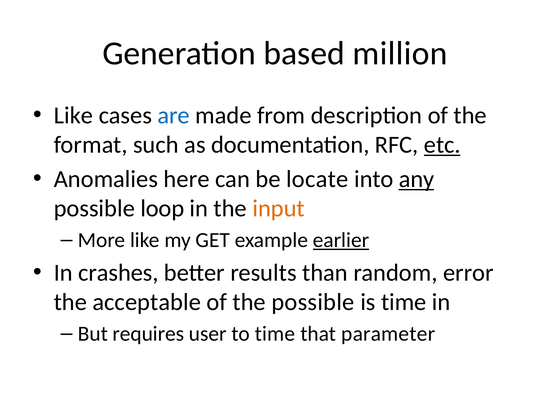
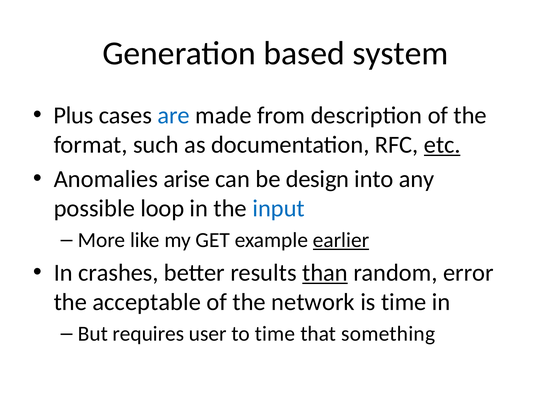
million: million -> system (400, 53)
Like: Like -> Plus (74, 116)
here: here -> arise (187, 179)
locate: locate -> design (317, 179)
any underline: present -> none (417, 179)
input colour: orange -> blue (279, 209)
than underline: none -> present (325, 273)
the possible: possible -> network (313, 302)
parameter: parameter -> something (388, 334)
